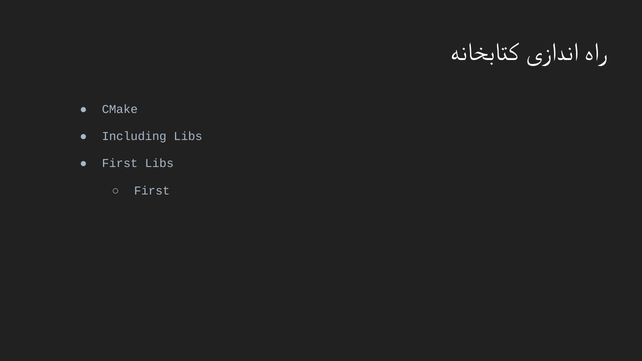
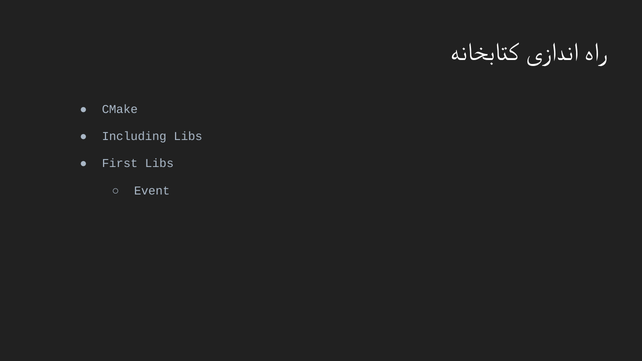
First: First -> Event (152, 191)
